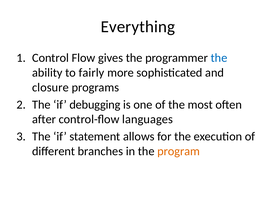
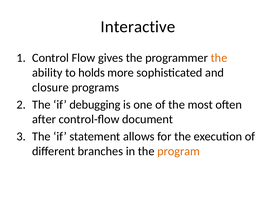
Everything: Everything -> Interactive (138, 27)
the colour: blue -> orange (219, 58)
fairly: fairly -> holds (92, 73)
languages: languages -> document (148, 119)
